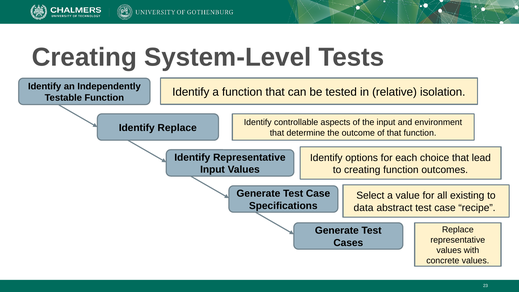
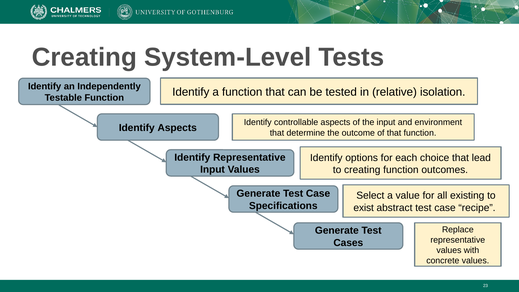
Identify Replace: Replace -> Aspects (177, 128)
data: data -> exist (364, 208)
